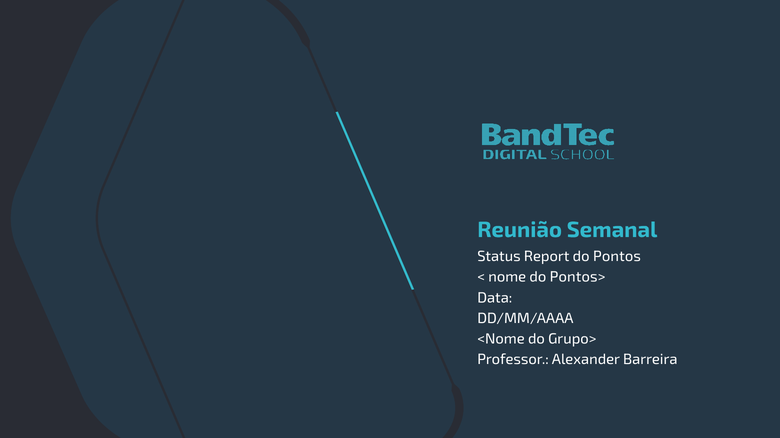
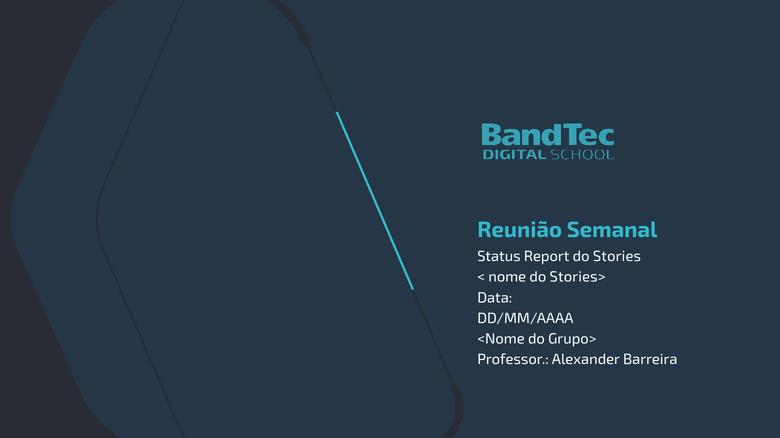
Pontos: Pontos -> Stories (617, 257)
Pontos>: Pontos> -> Stories> (578, 278)
